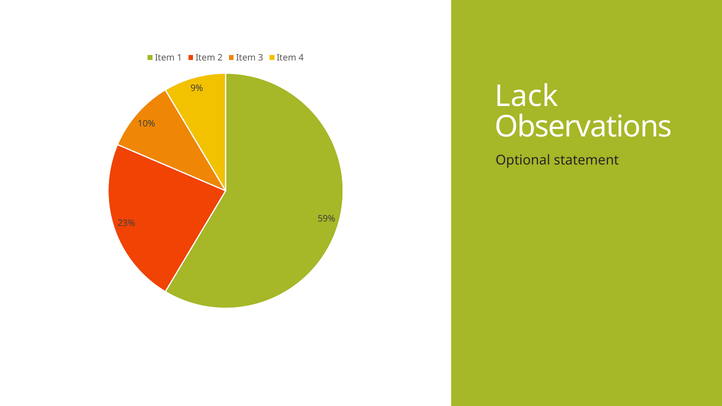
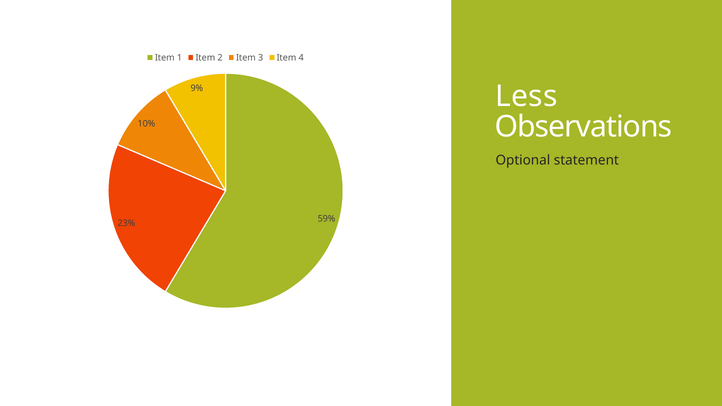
Lack: Lack -> Less (526, 96)
